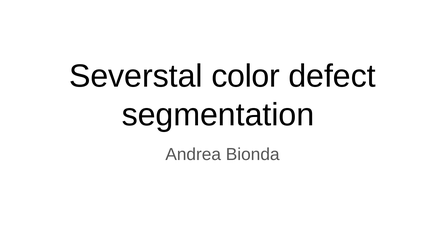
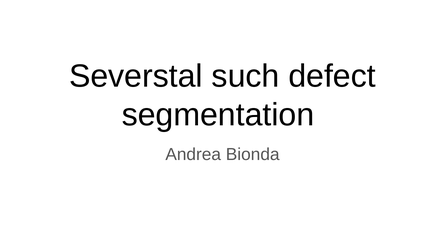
color: color -> such (246, 76)
